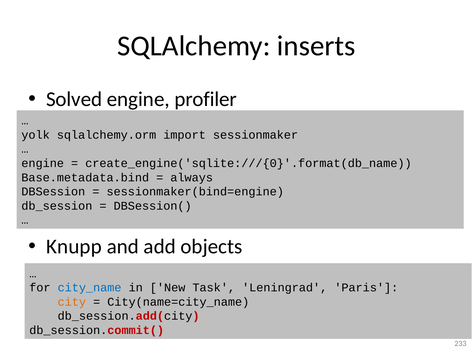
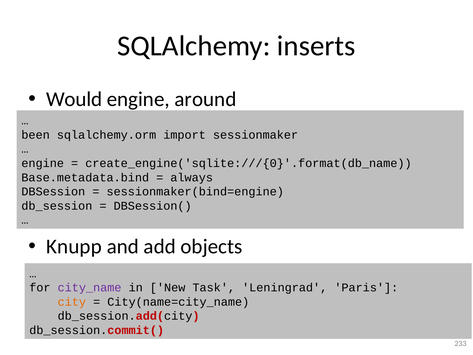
Solved: Solved -> Would (74, 99)
profiler: profiler -> around (205, 99)
yolk: yolk -> been (36, 135)
city_name colour: blue -> purple (90, 287)
